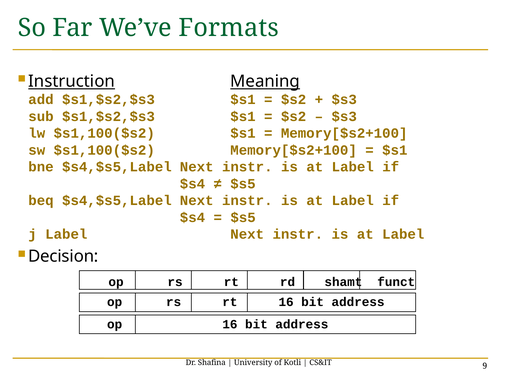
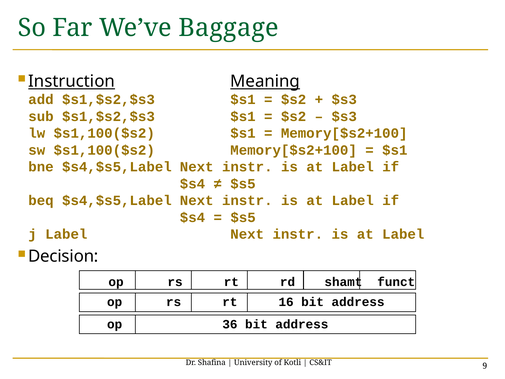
Formats: Formats -> Baggage (229, 28)
op 16: 16 -> 36 (230, 324)
